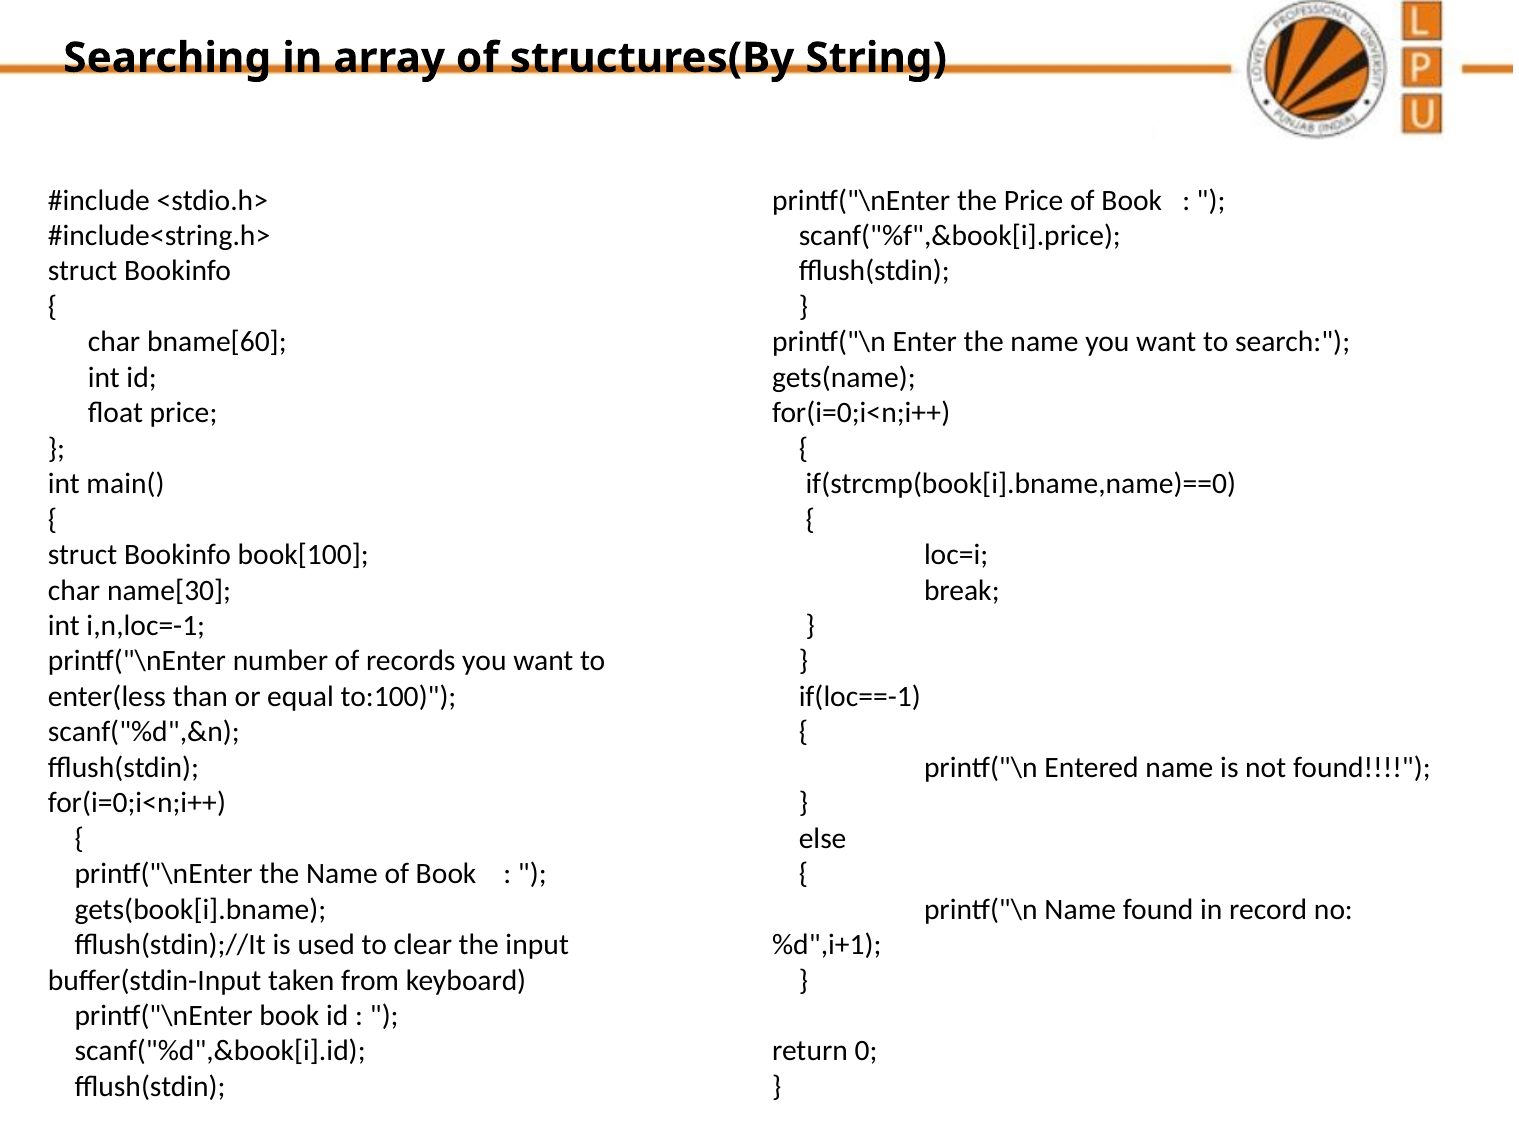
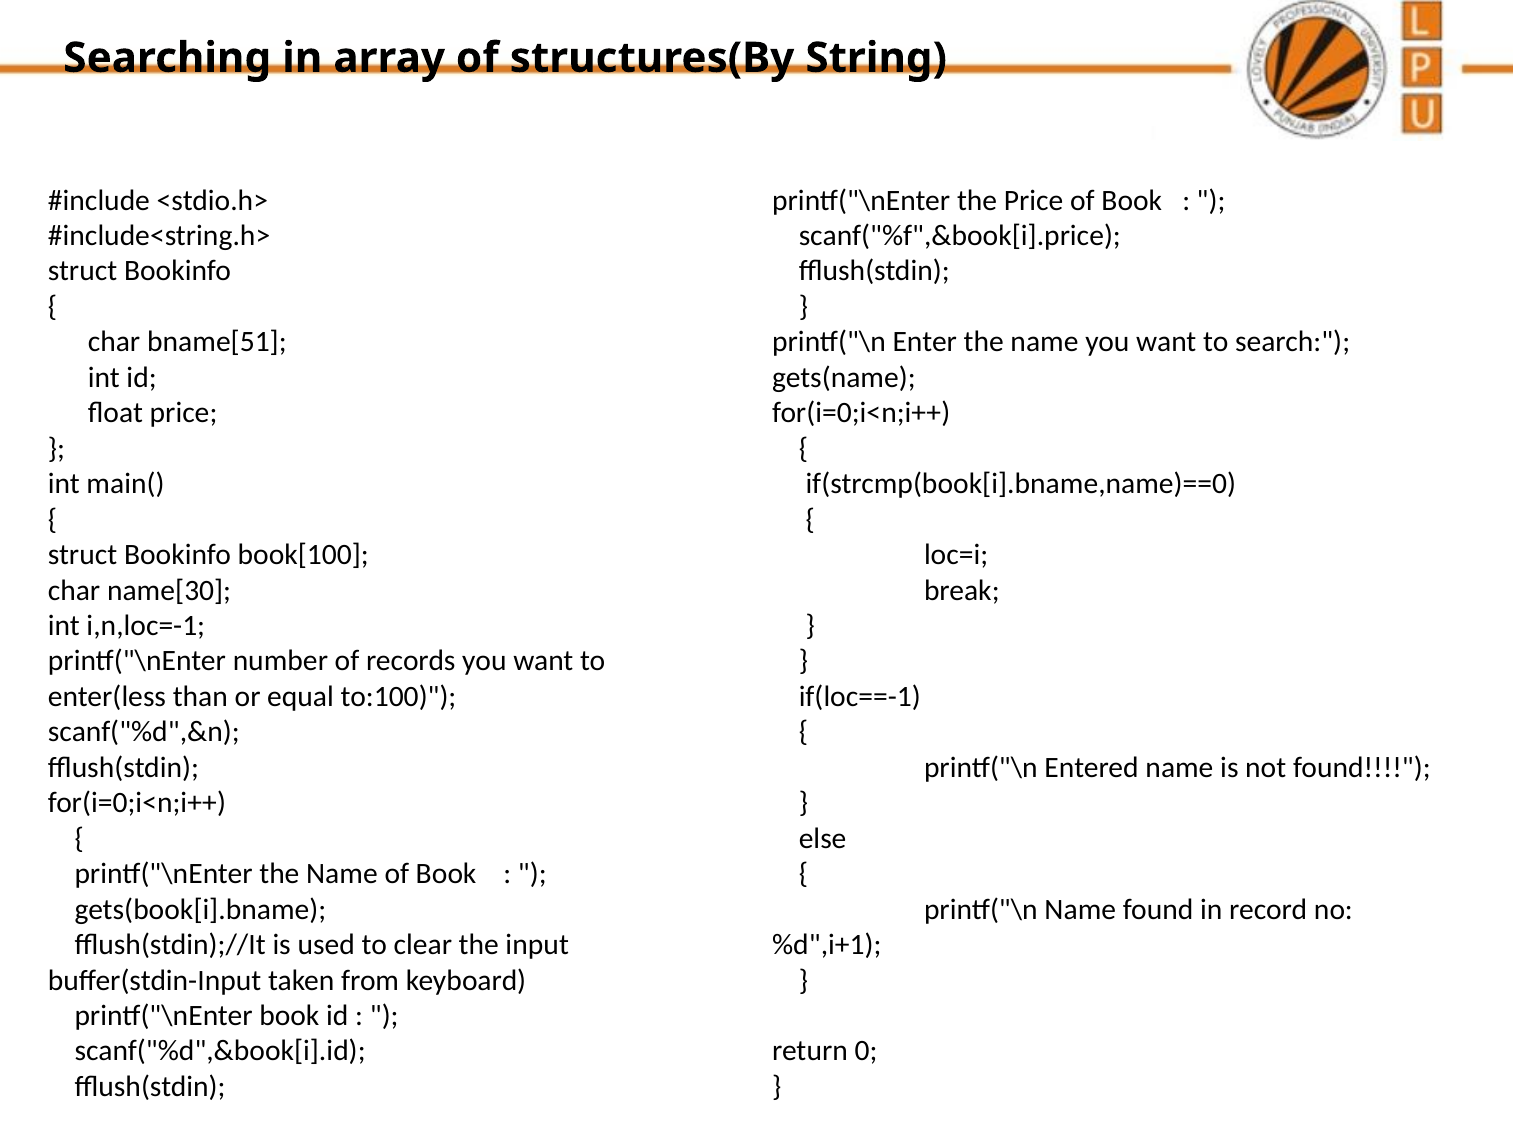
bname[60: bname[60 -> bname[51 (217, 342)
